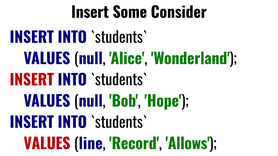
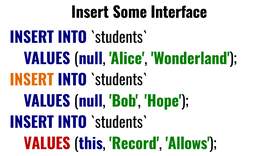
Consider: Consider -> Interface (179, 13)
INSERT colour: red -> orange (32, 80)
line: line -> this (91, 144)
